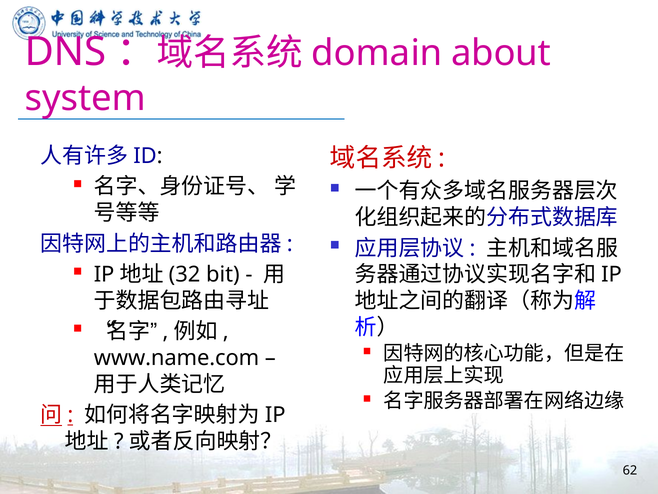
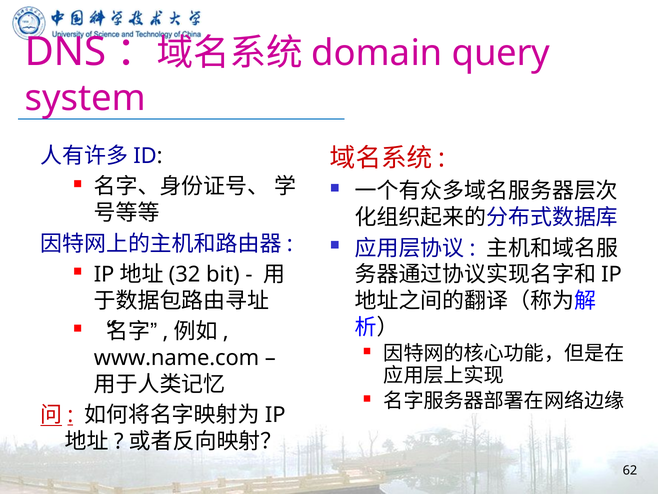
about: about -> query (501, 53)
